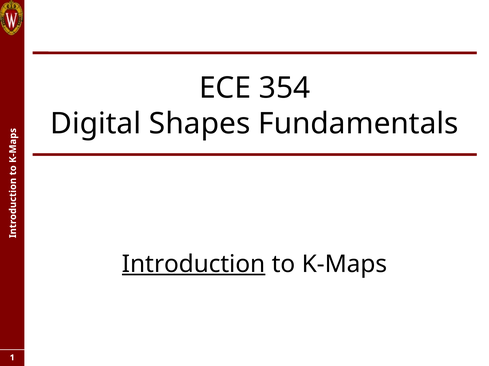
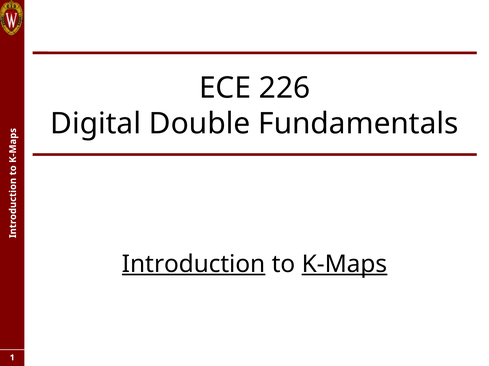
354: 354 -> 226 (285, 88)
Shapes: Shapes -> Double (200, 124)
K-Maps underline: none -> present (345, 265)
